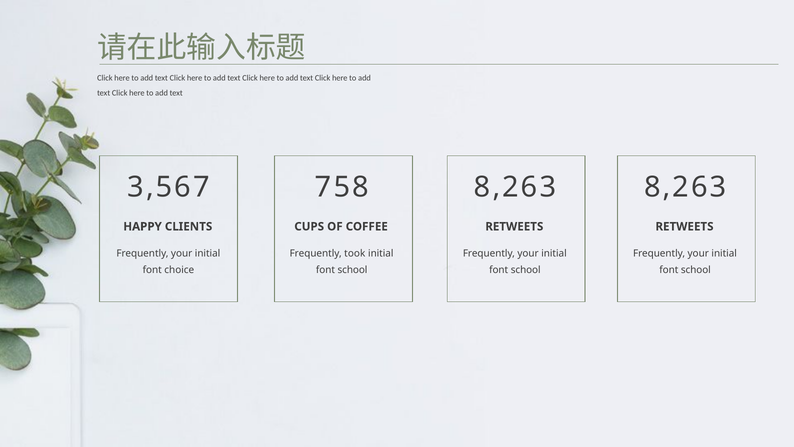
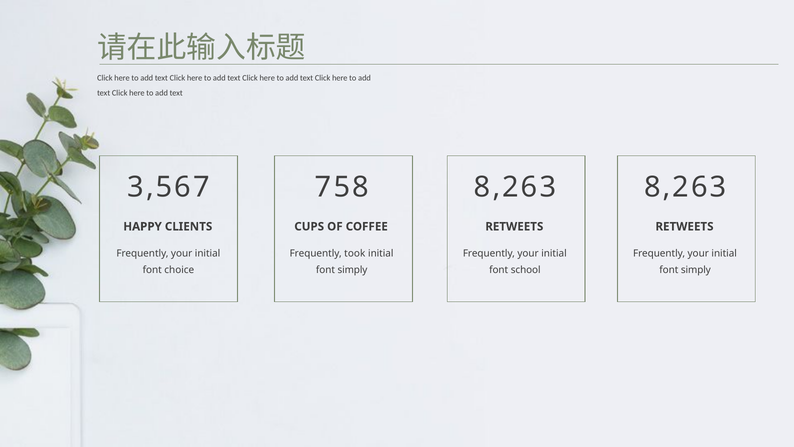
school: school -> simply (352, 270)
school: school -> simply (696, 270)
